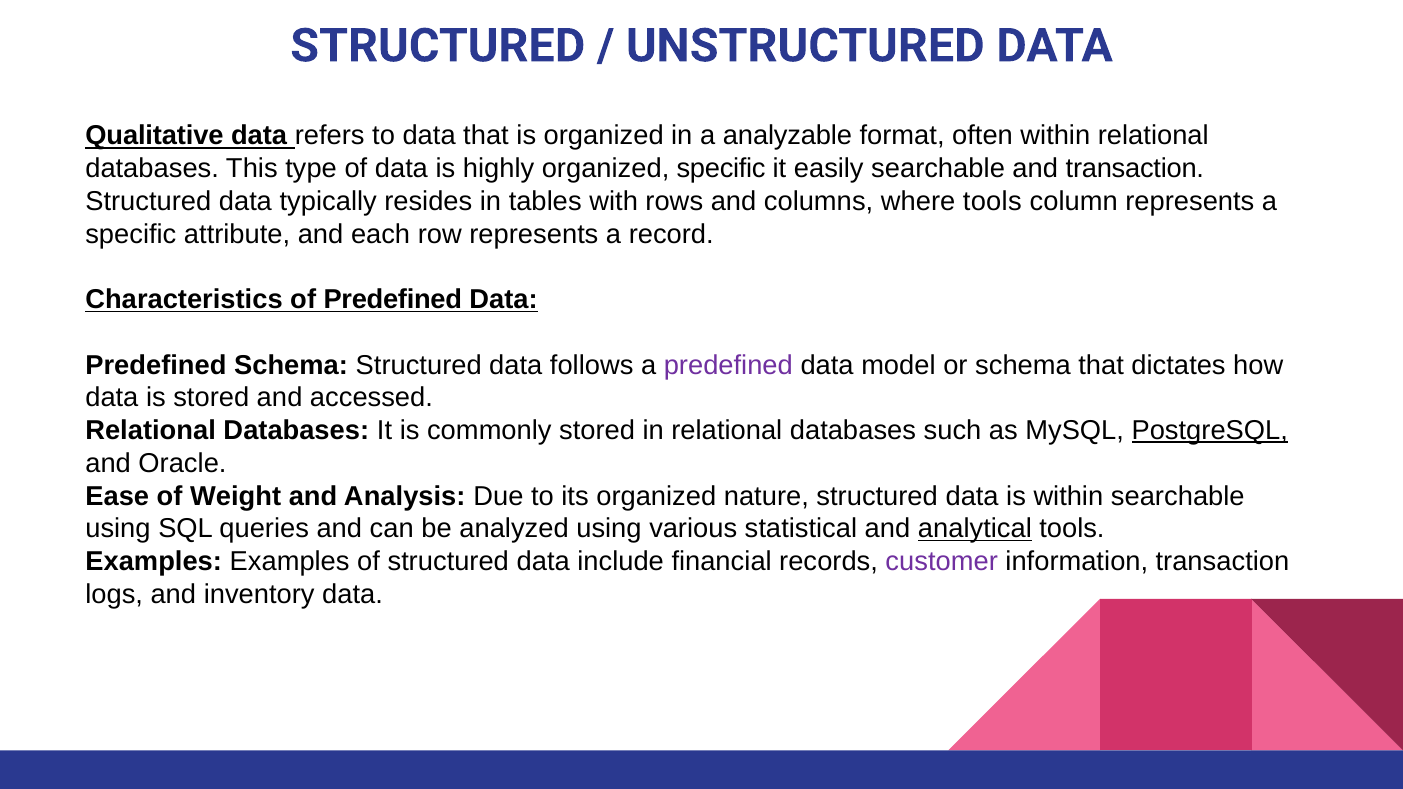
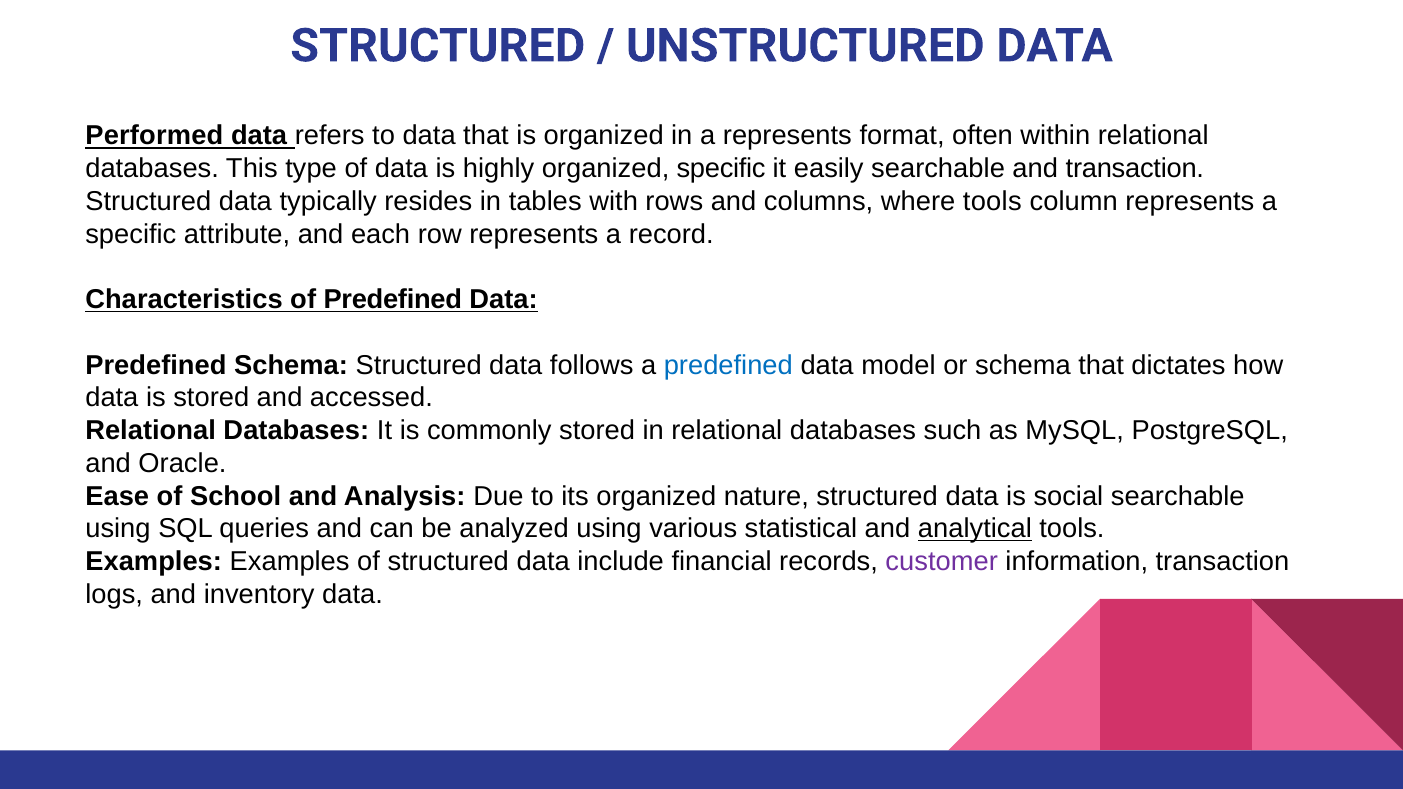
Qualitative: Qualitative -> Performed (154, 136)
a analyzable: analyzable -> represents (787, 136)
predefined colour: purple -> blue (728, 365)
PostgreSQL underline: present -> none (1210, 431)
Weight: Weight -> School (236, 496)
is within: within -> social (1068, 496)
